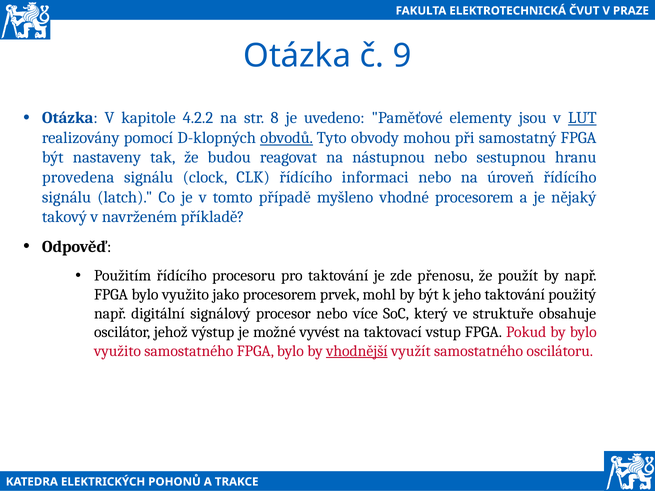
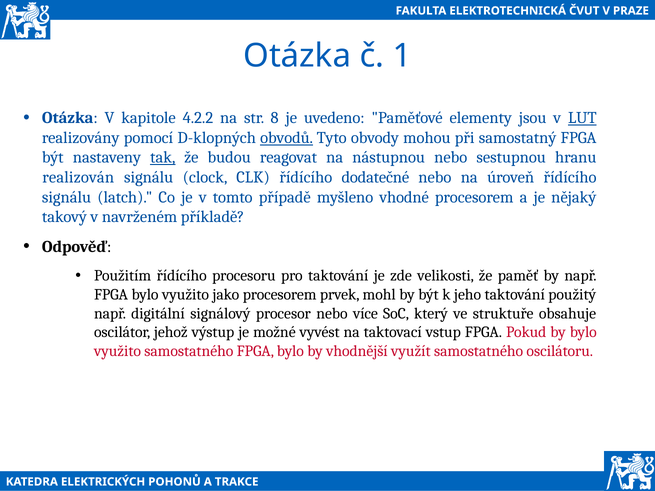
9: 9 -> 1 (402, 56)
tak underline: none -> present (163, 158)
provedena: provedena -> realizován (78, 177)
informaci: informaci -> dodatečné (375, 177)
přenosu: přenosu -> velikosti (446, 276)
použít: použít -> paměť (518, 276)
vhodnější underline: present -> none (357, 351)
